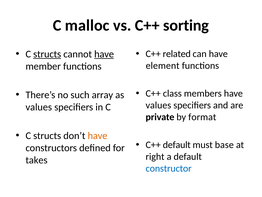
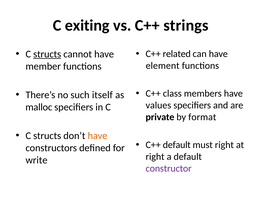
malloc: malloc -> exiting (87, 25)
sorting: sorting -> strings (186, 25)
have underline: present -> none (104, 54)
array: array -> itself (102, 95)
values: values -> malloc (39, 107)
must base: base -> right (224, 145)
takes: takes -> write (36, 160)
constructor colour: blue -> purple (169, 168)
